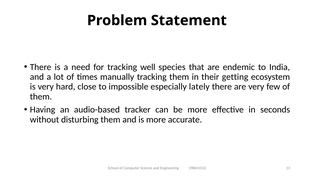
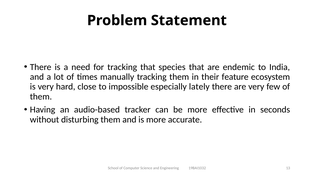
tracking well: well -> that (148, 67)
getting: getting -> feature (235, 77)
